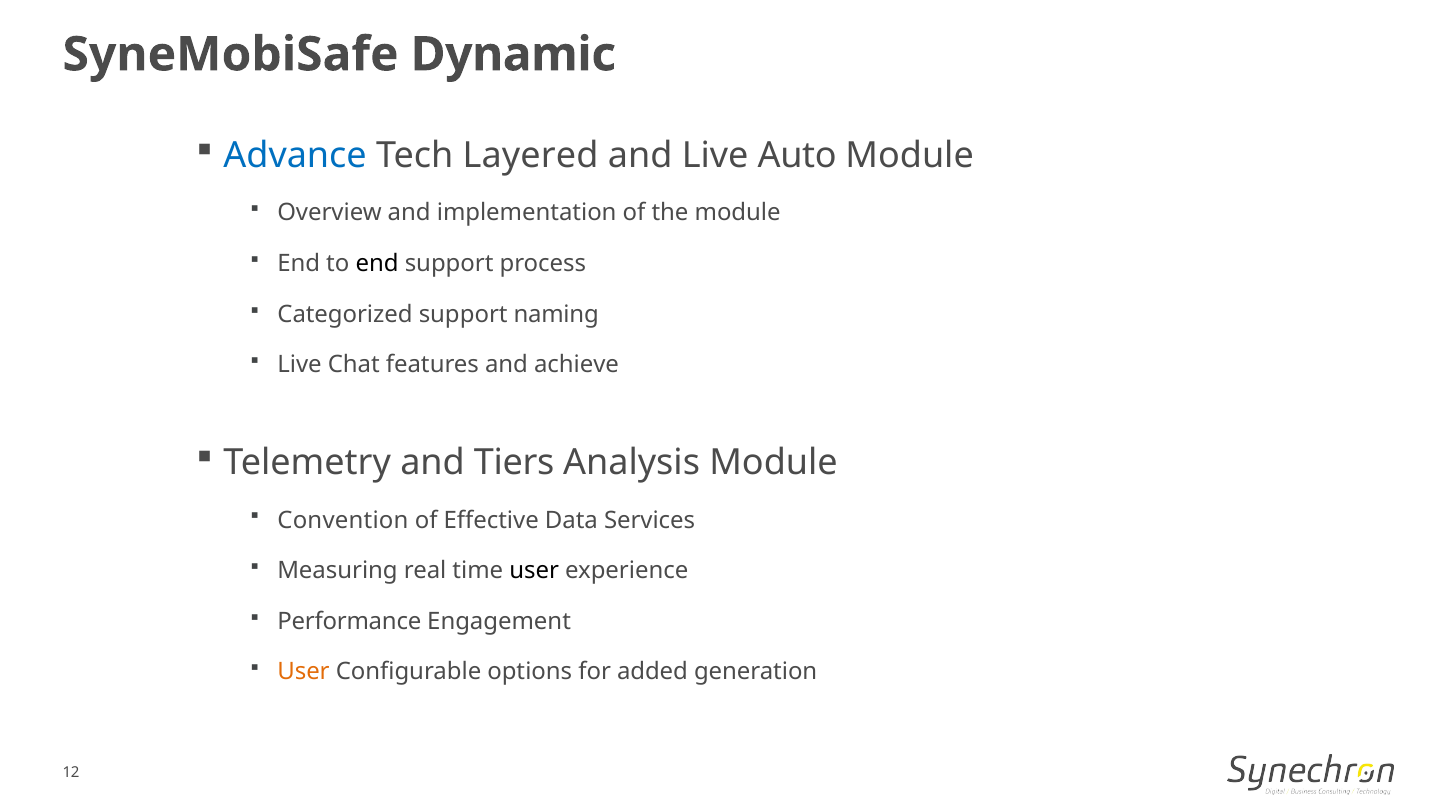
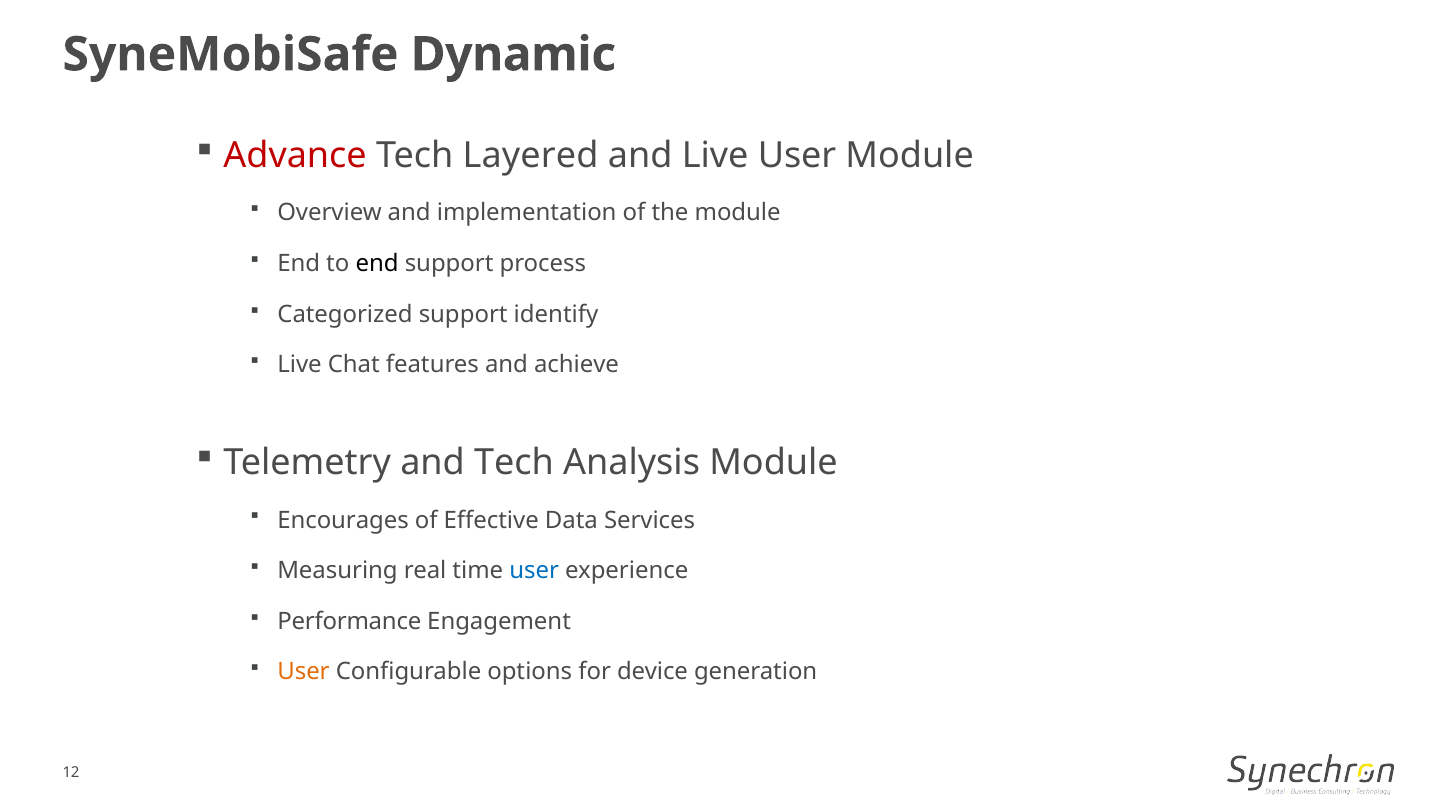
Advance colour: blue -> red (295, 155)
Live Auto: Auto -> User (797, 155)
naming: naming -> identify (556, 314)
and Tiers: Tiers -> Tech (514, 463)
Convention: Convention -> Encourages (343, 520)
user colour: black -> blue (534, 571)
added: added -> device (652, 672)
